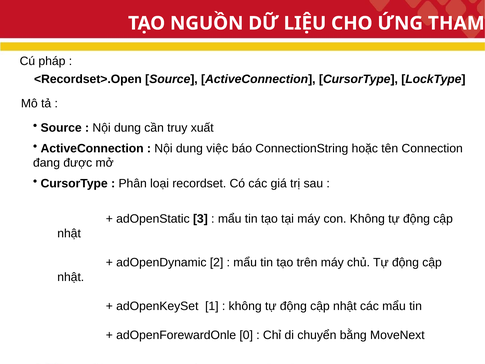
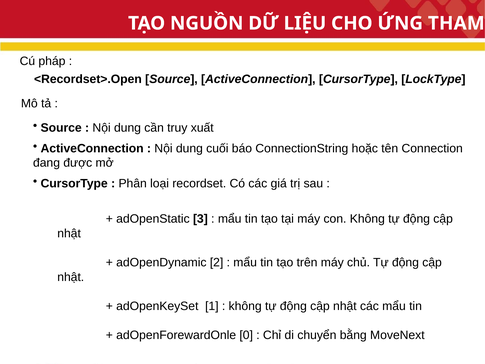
việc: việc -> cuối (217, 148)
